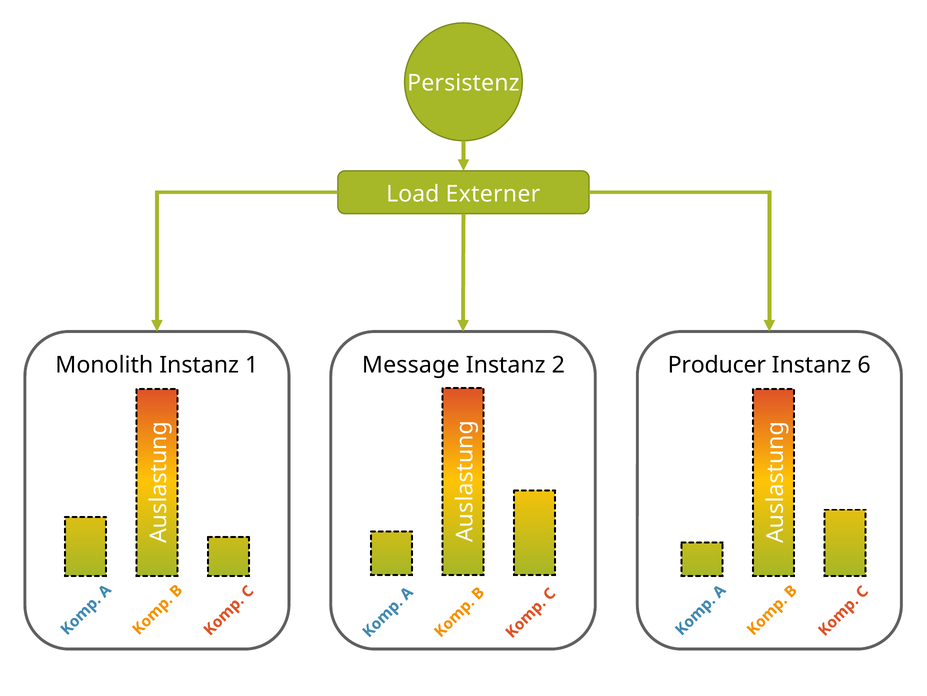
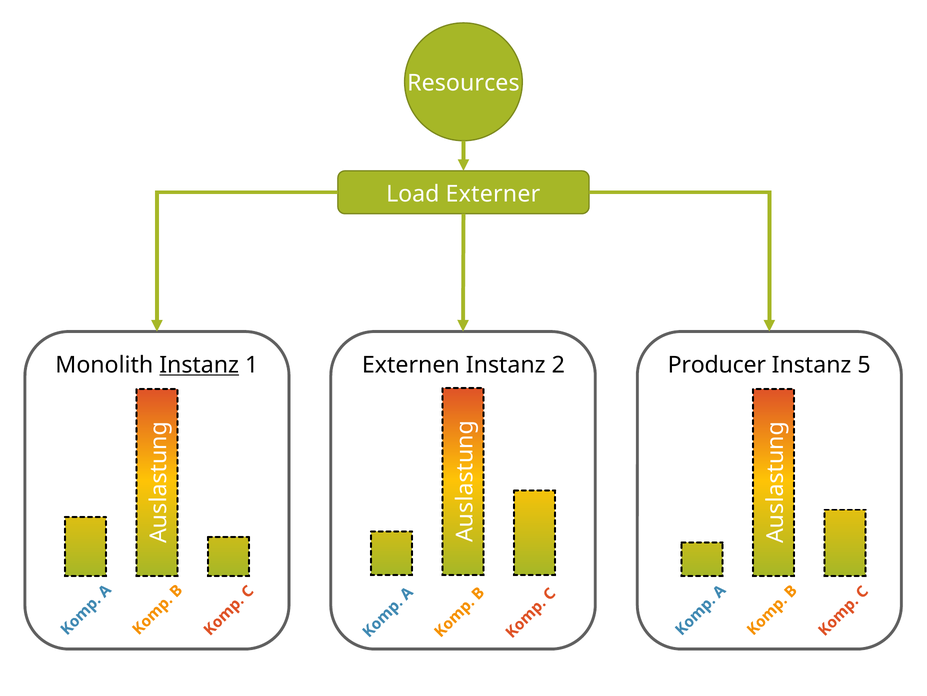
Persistenz: Persistenz -> Resources (463, 83)
Instanz underline: none -> present (199, 365)
Message: Message -> Externen (411, 365)
6: 6 -> 5 (864, 365)
